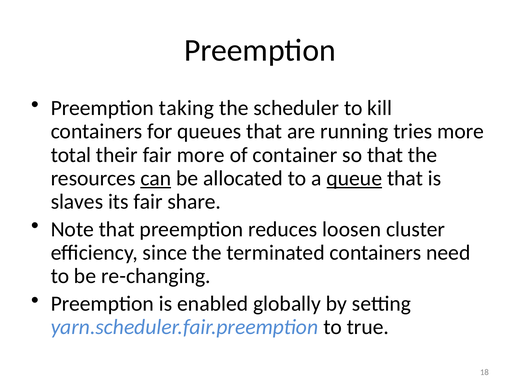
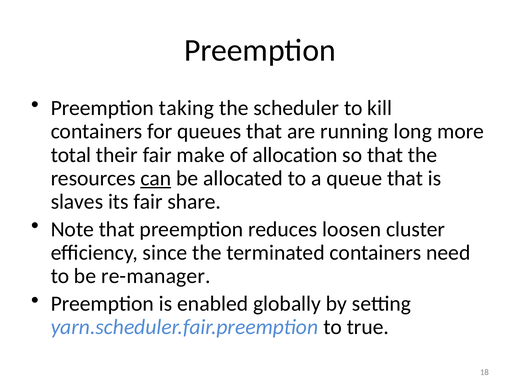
tries: tries -> long (413, 132)
fair more: more -> make (201, 155)
container: container -> allocation (295, 155)
queue underline: present -> none (354, 178)
re-changing: re-changing -> re-manager (156, 276)
